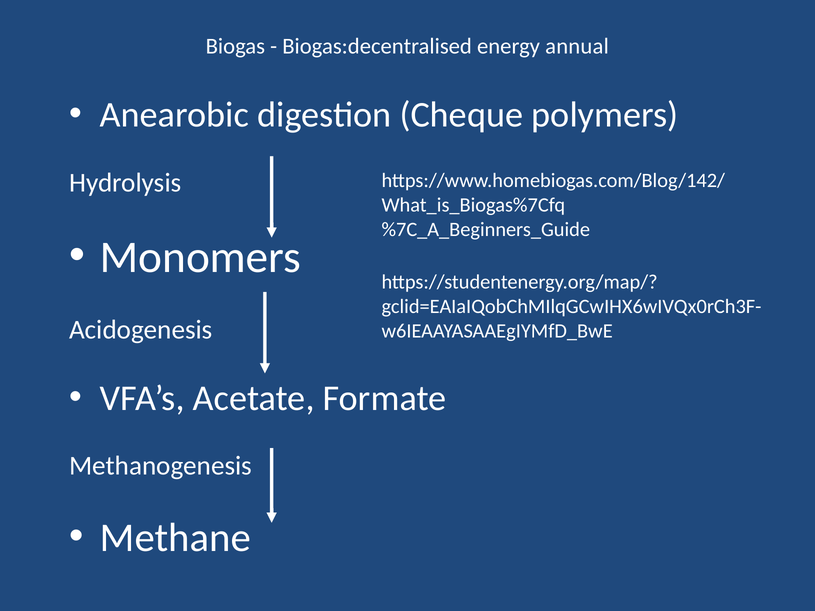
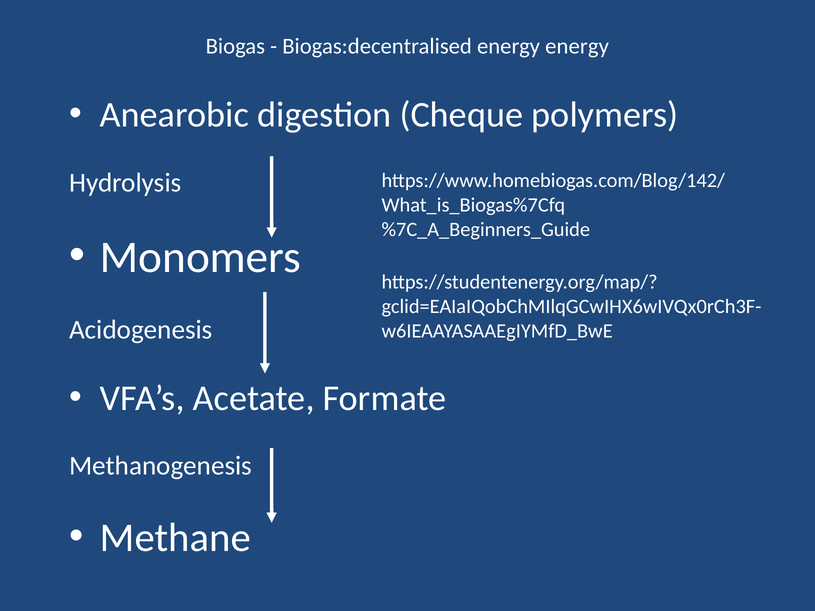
energy annual: annual -> energy (577, 46)
